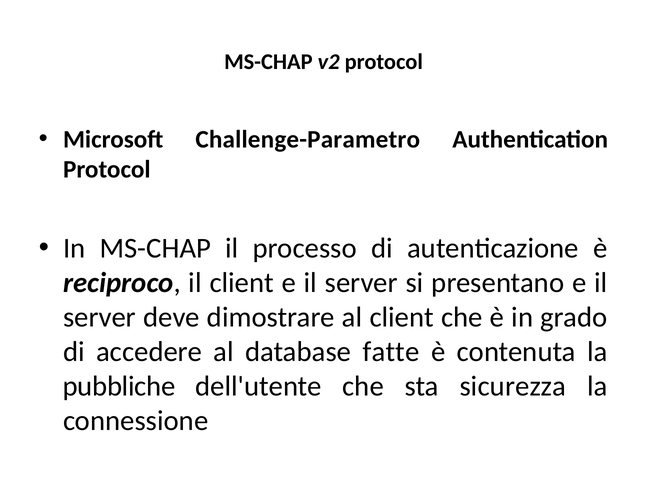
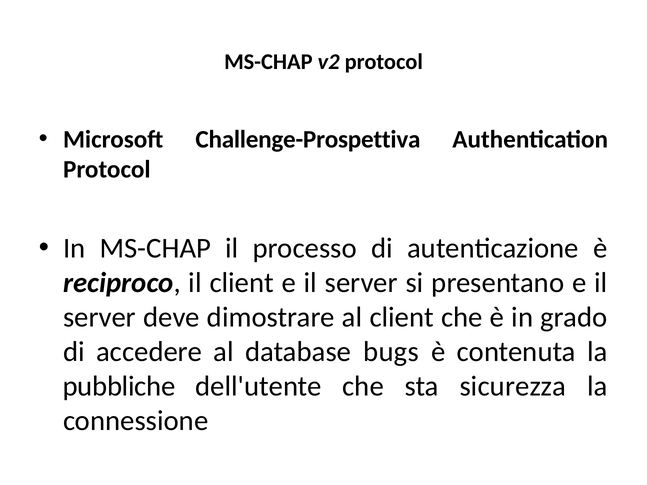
Challenge-Parametro: Challenge-Parametro -> Challenge-Prospettiva (308, 140)
fatte: fatte -> bugs (391, 352)
